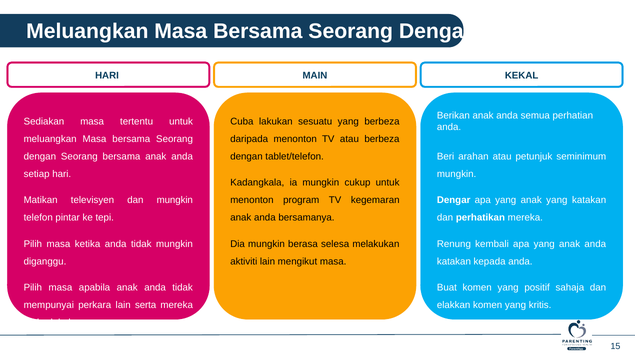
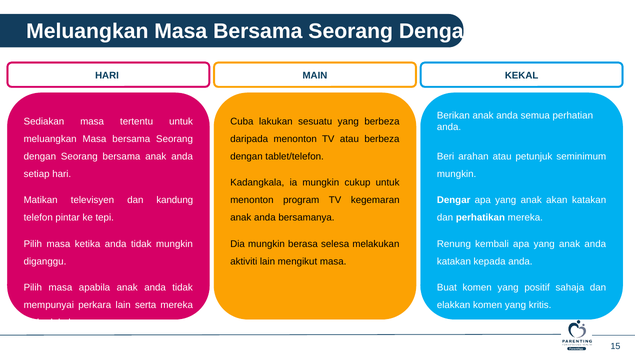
dan mungkin: mungkin -> kandung (175, 200)
anak yang: yang -> akan (557, 200)
